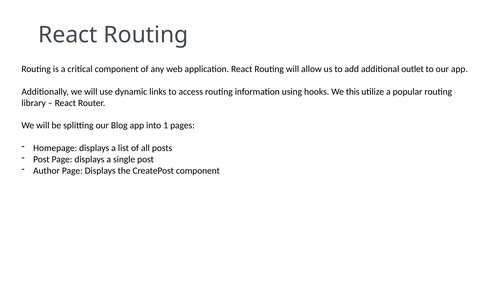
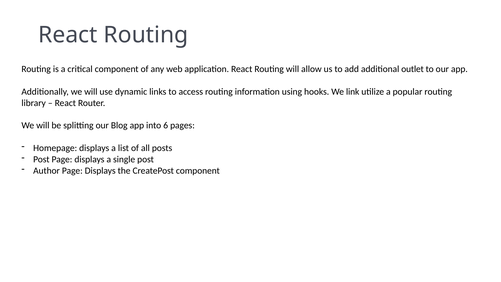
this: this -> link (353, 92)
1: 1 -> 6 (166, 125)
